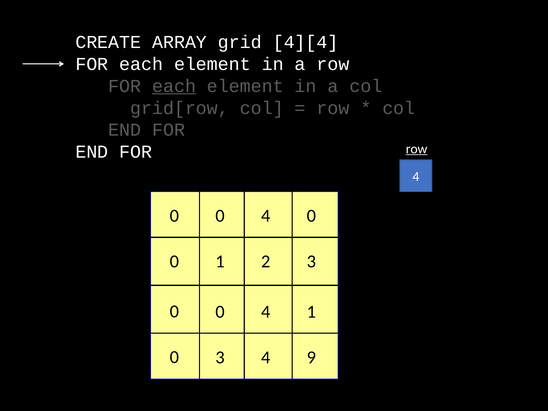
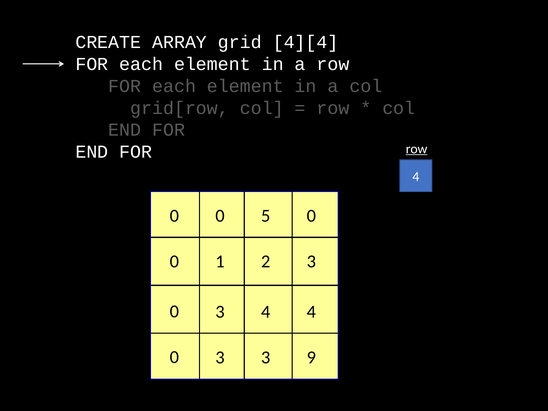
each underline: present -> none (174, 86)
4: 4 -> 5 (266, 216)
0: 0 -> 3 (220, 312)
4 1: 1 -> 4 (311, 312)
3 4: 4 -> 3 (266, 357)
